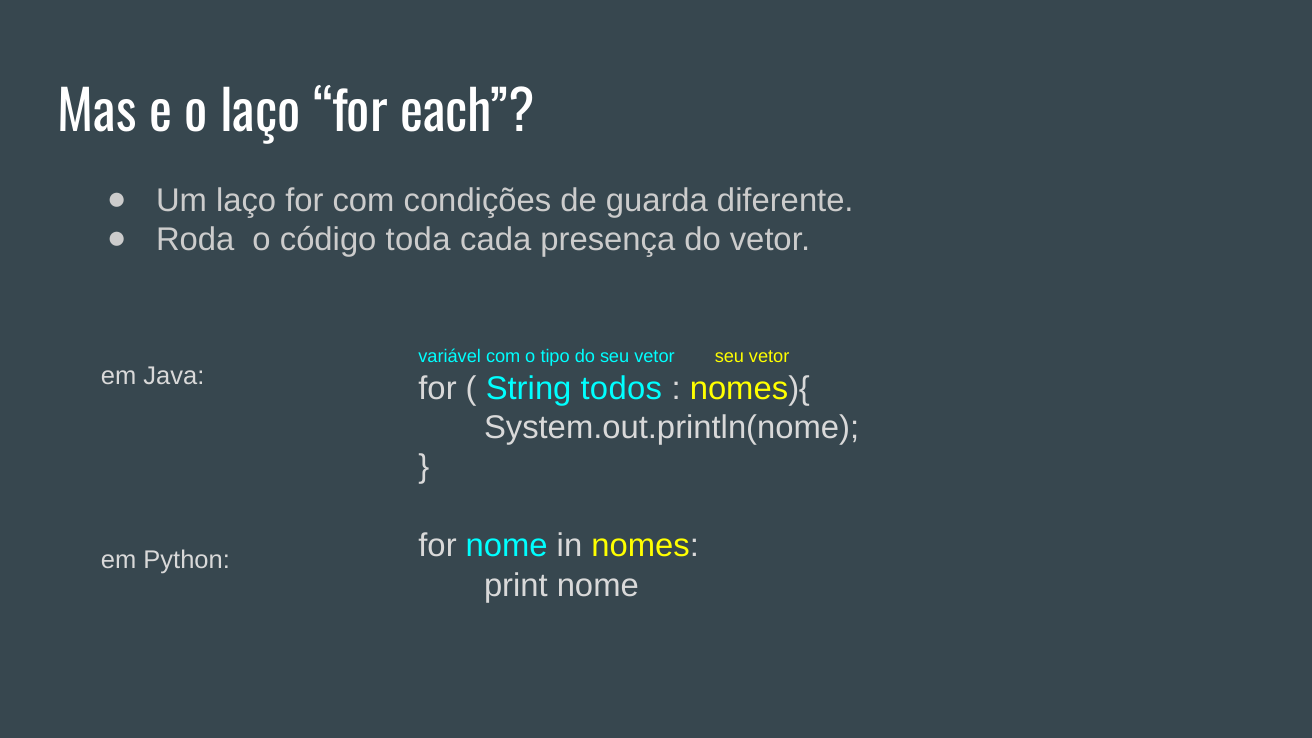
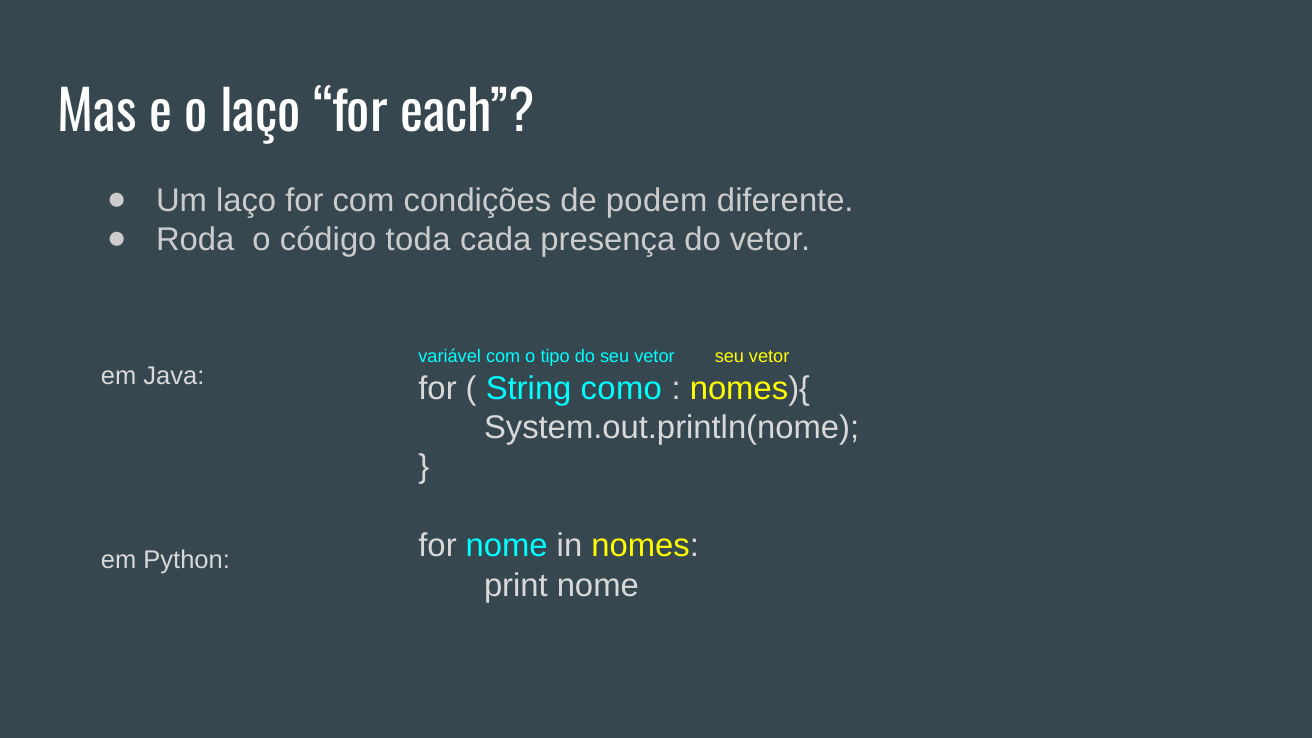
guarda: guarda -> podem (657, 200)
todos: todos -> como (621, 388)
